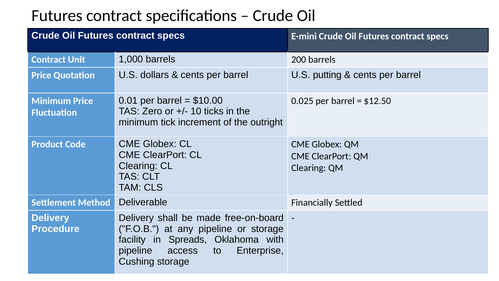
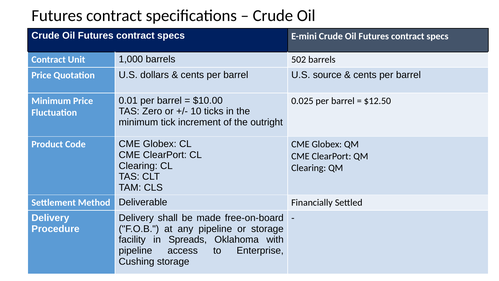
200: 200 -> 502 (299, 60)
putting: putting -> source (327, 75)
